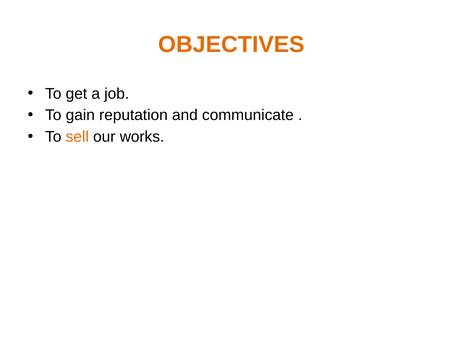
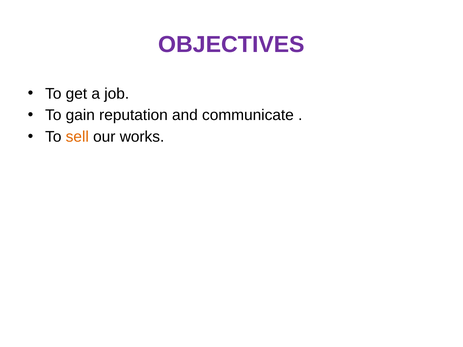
OBJECTIVES colour: orange -> purple (231, 44)
